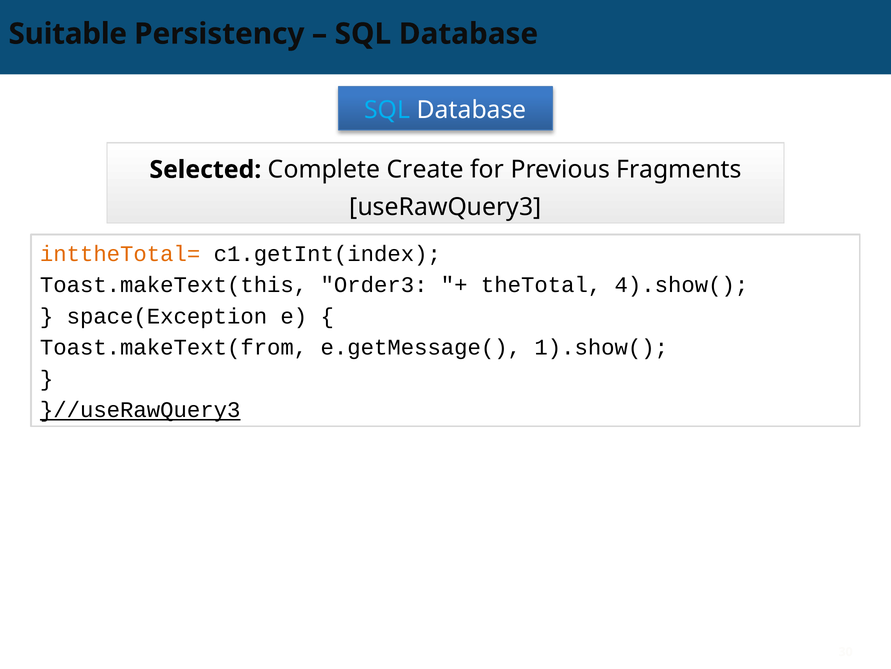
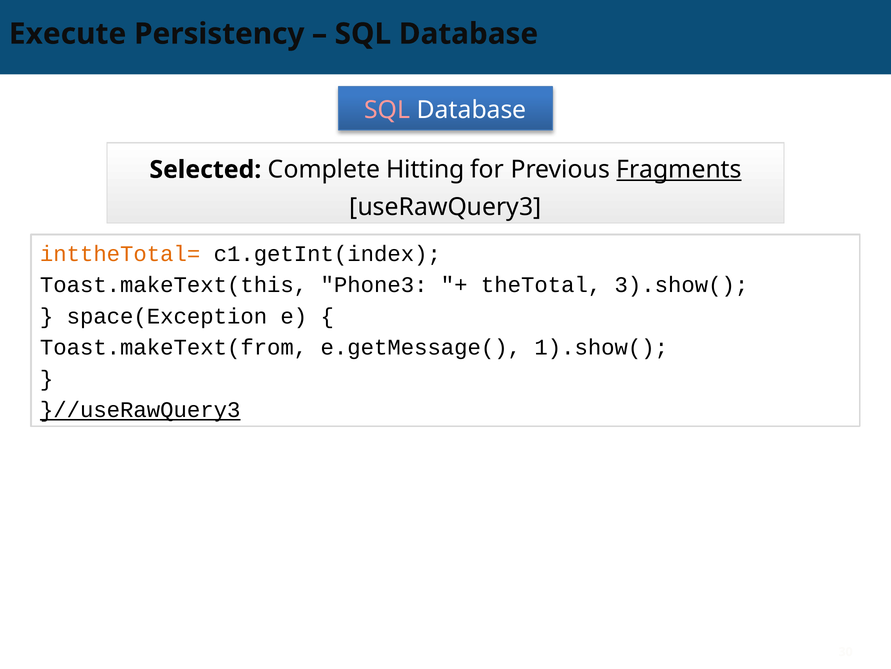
Suitable: Suitable -> Execute (68, 34)
SQL colour: light blue -> pink (387, 110)
Create: Create -> Hitting (425, 170)
Fragments underline: none -> present (679, 170)
Order3: Order3 -> Phone3 (374, 285)
4).show(: 4).show( -> 3).show( (681, 285)
